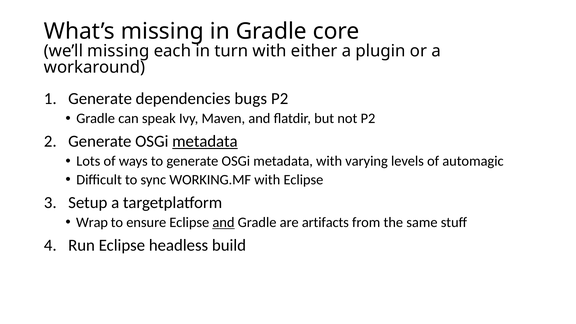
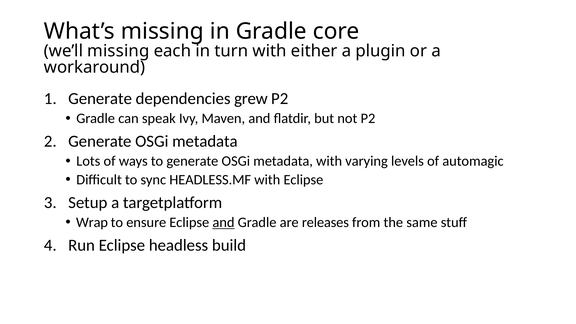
bugs: bugs -> grew (251, 99)
metadata underline: present -> none (205, 141)
WORKING.MF: WORKING.MF -> HEADLESS.MF (210, 180)
artifacts: artifacts -> releases (325, 222)
